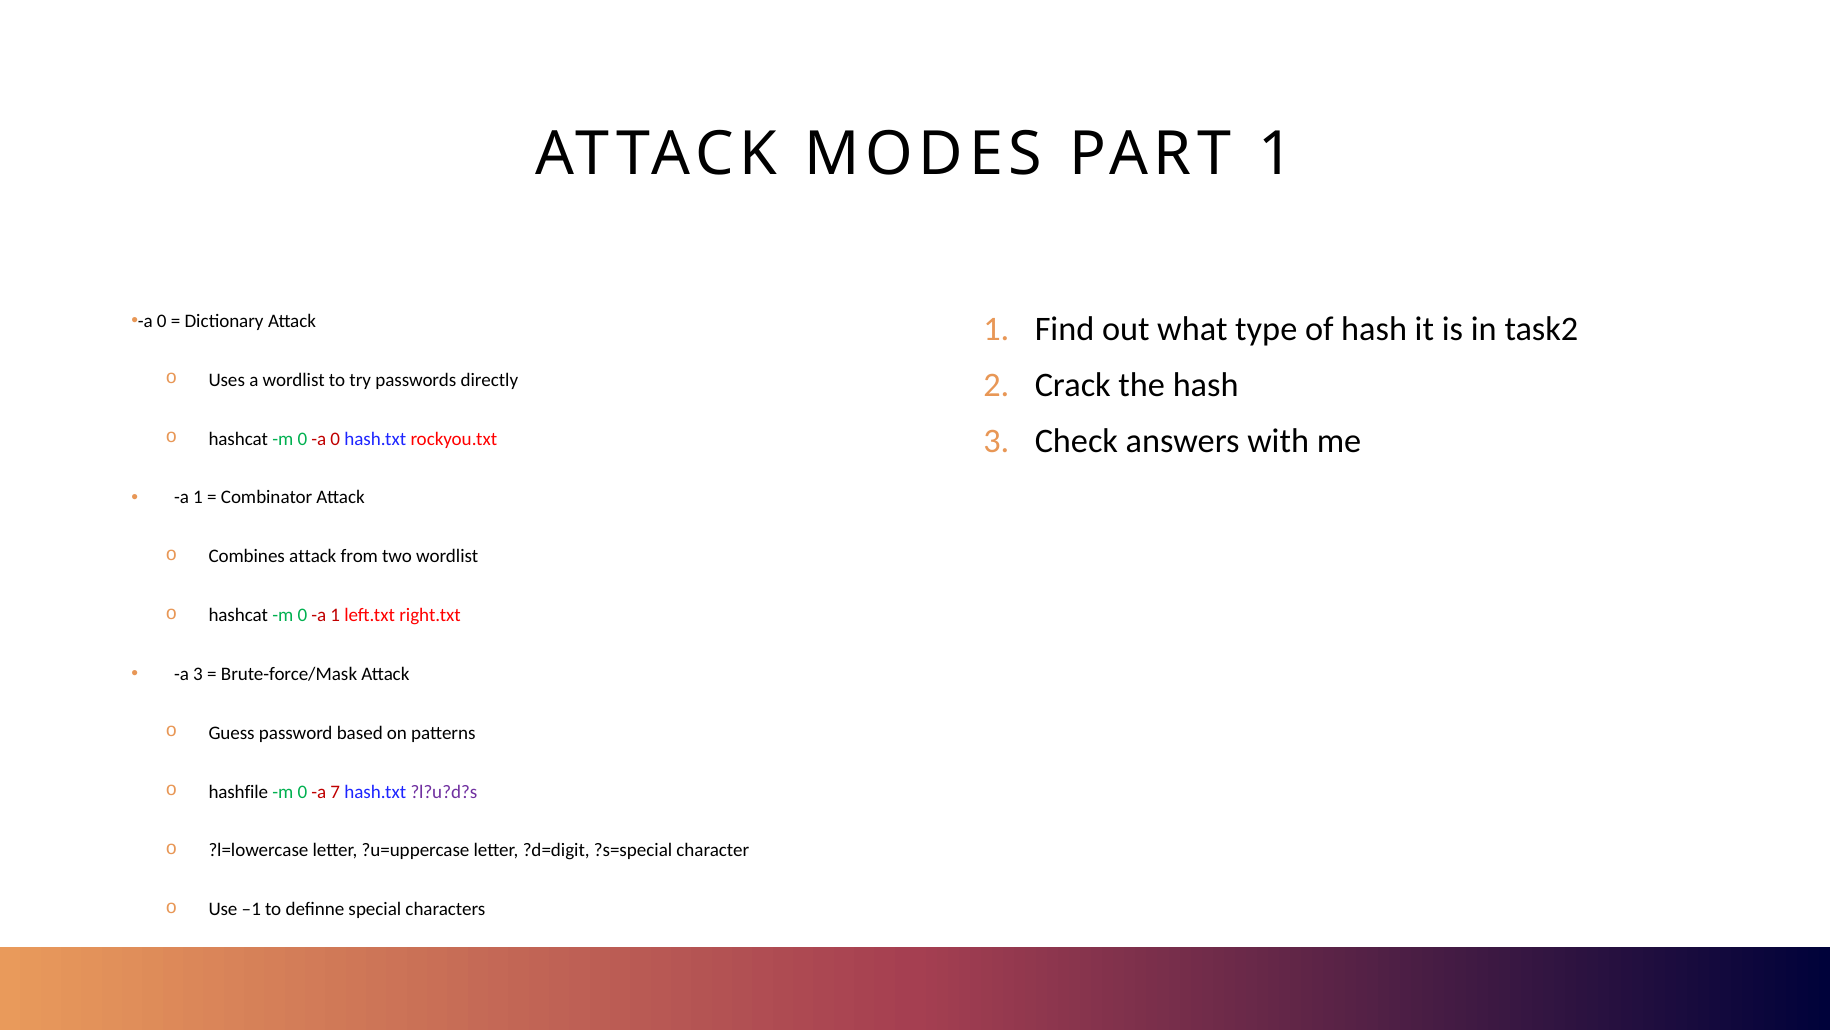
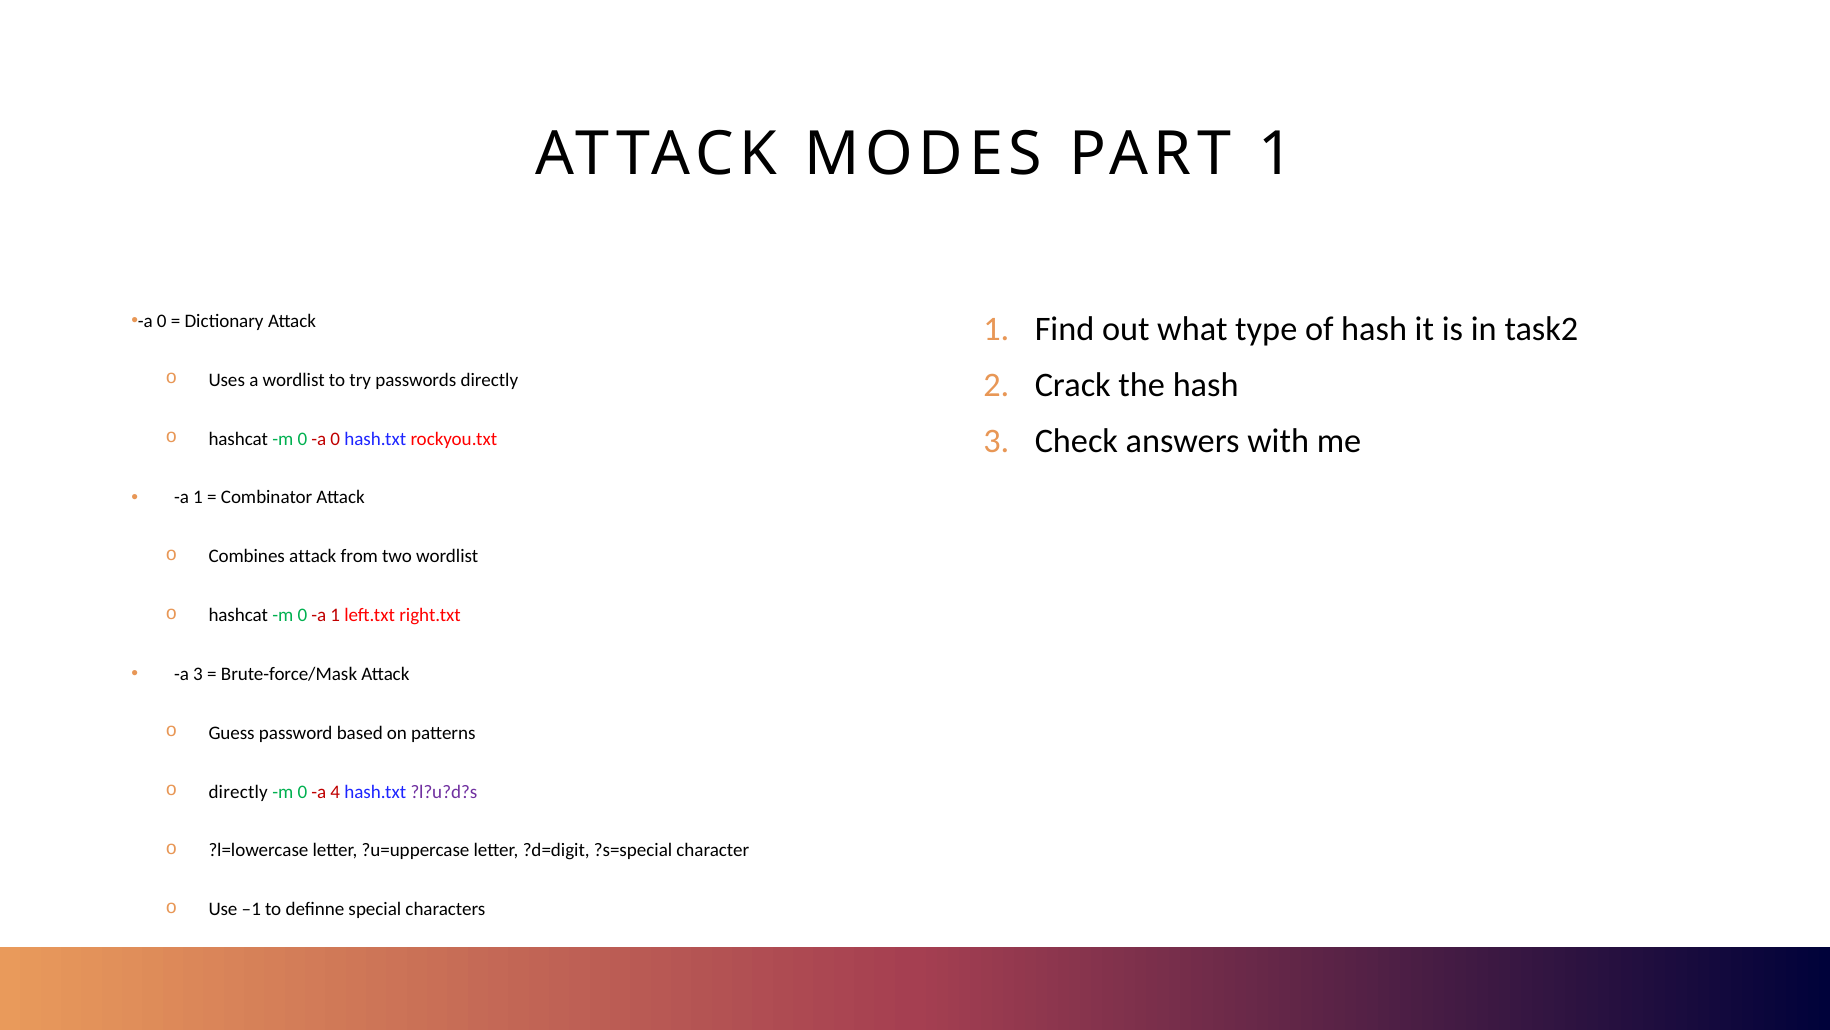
hashfile: hashfile -> directly (238, 791)
7: 7 -> 4 (335, 791)
